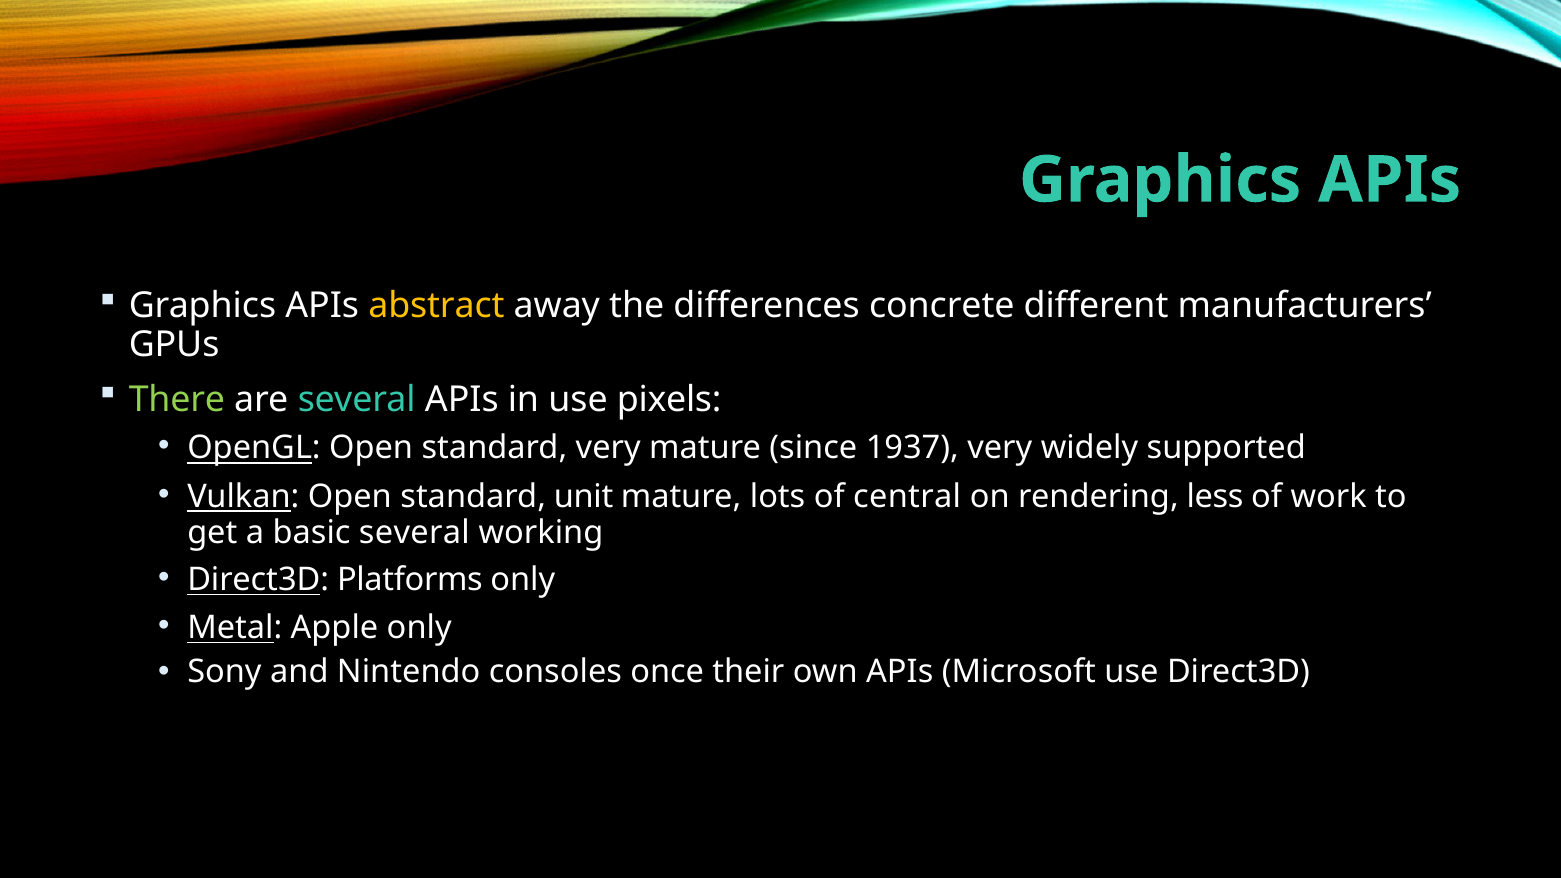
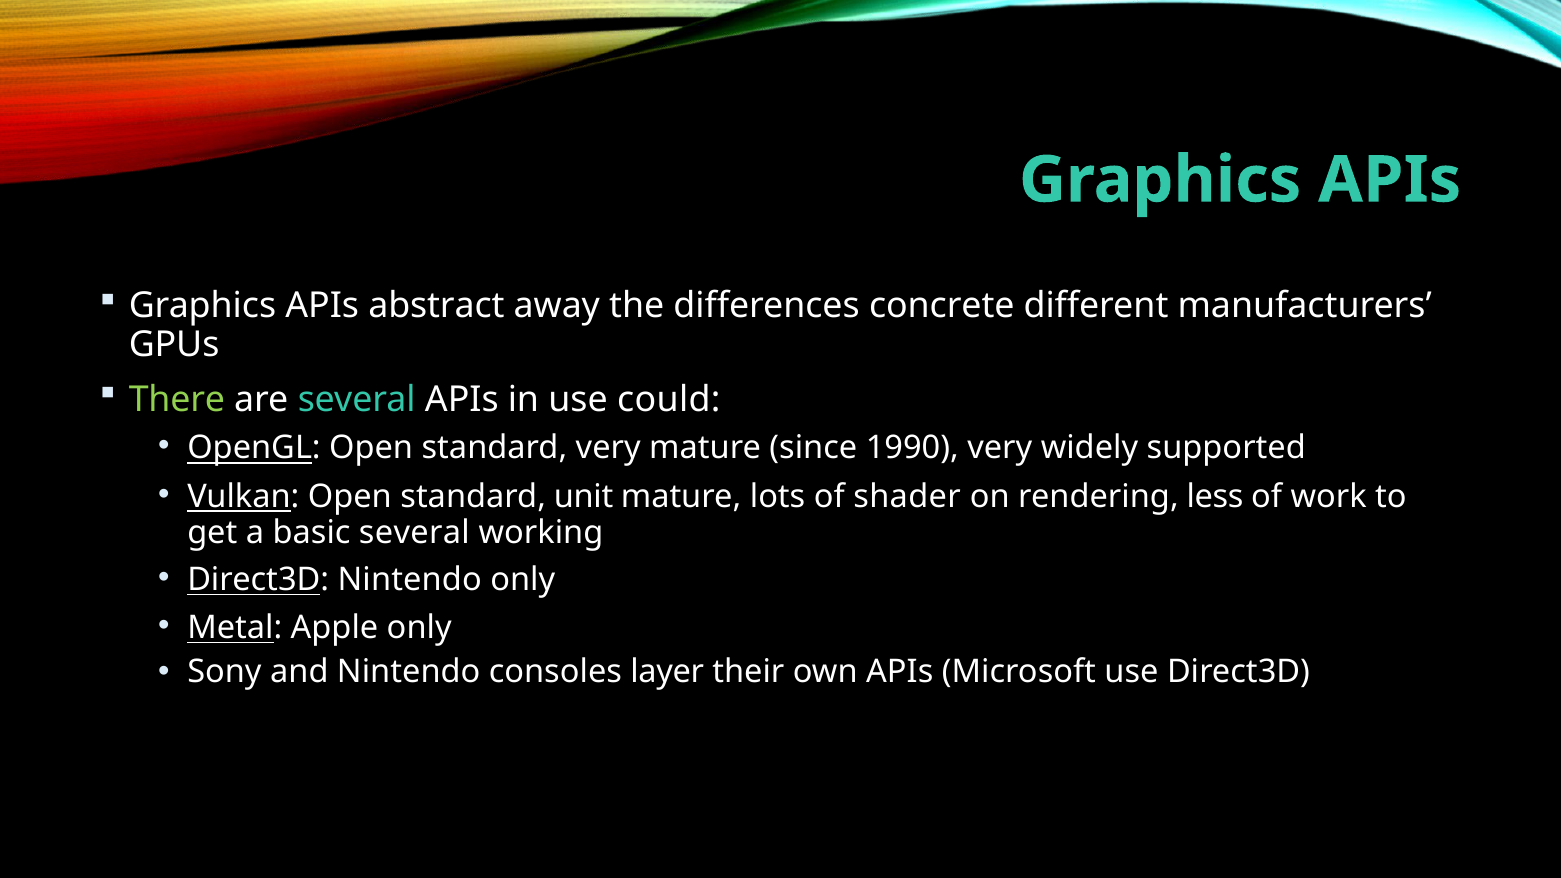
abstract colour: yellow -> white (436, 306)
pixels: pixels -> could (669, 399)
1937: 1937 -> 1990 (912, 448)
central: central -> shader (907, 496)
Direct3D Platforms: Platforms -> Nintendo (410, 580)
once: once -> layer (667, 672)
